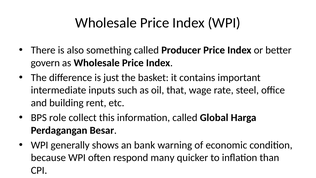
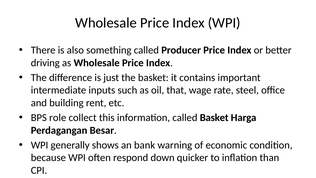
govern: govern -> driving (45, 63)
called Global: Global -> Basket (214, 118)
many: many -> down (163, 158)
